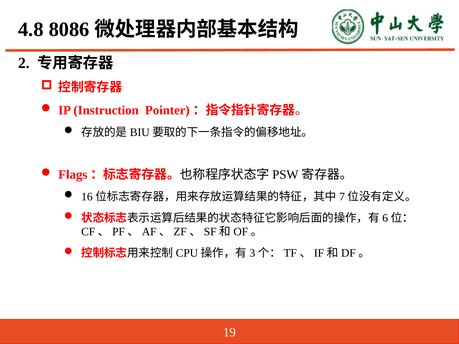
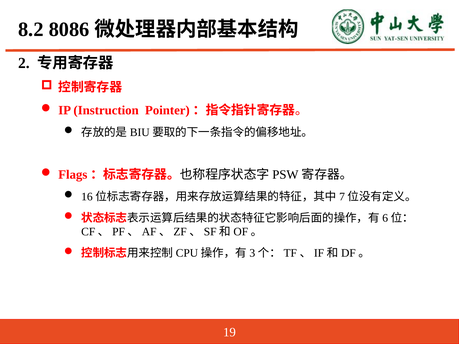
4.8: 4.8 -> 8.2 (31, 29)
